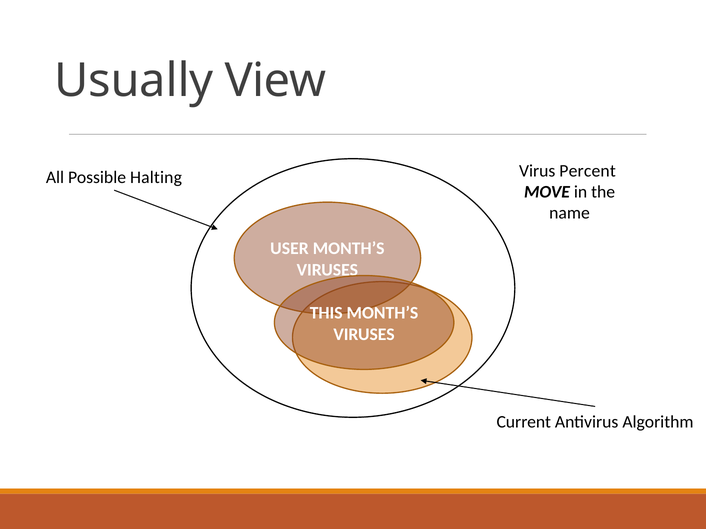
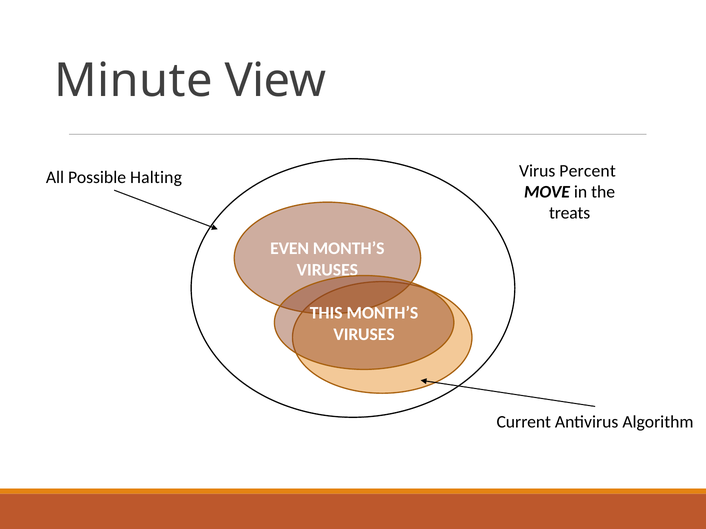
Usually: Usually -> Minute (133, 81)
name: name -> treats (570, 213)
USER: USER -> EVEN (290, 249)
